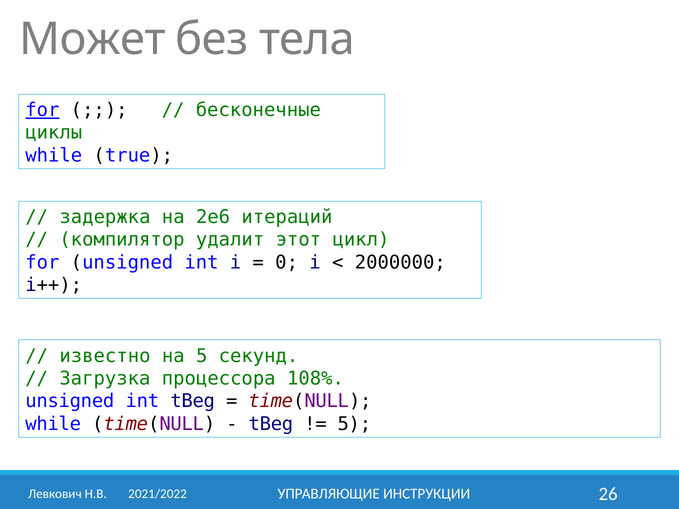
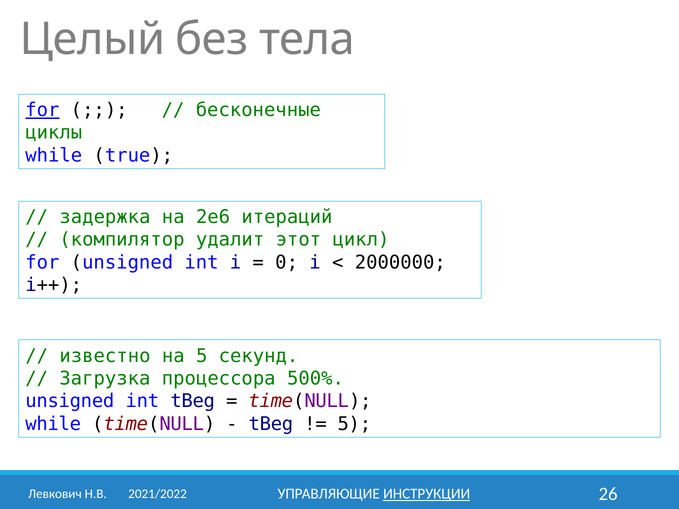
Может: Может -> Целый (93, 39)
108%: 108% -> 500% (315, 379)
ИНСТРУКЦИИ underline: none -> present (427, 494)
